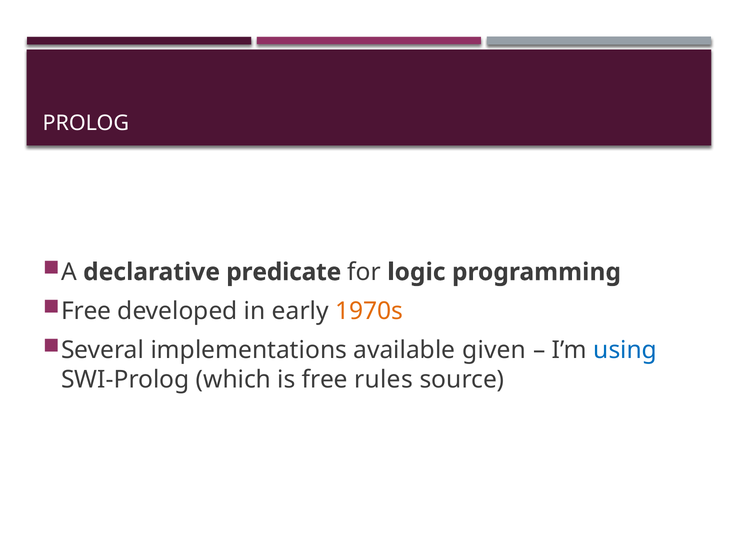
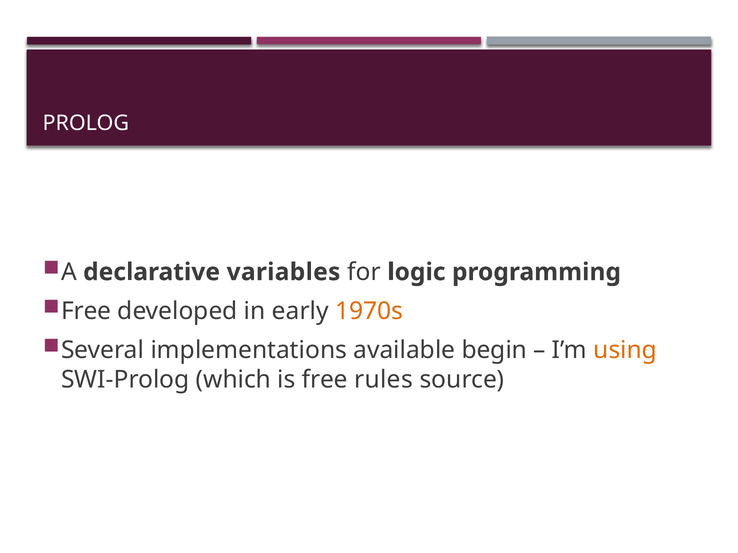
predicate: predicate -> variables (284, 272)
given: given -> begin (494, 350)
using colour: blue -> orange (625, 350)
